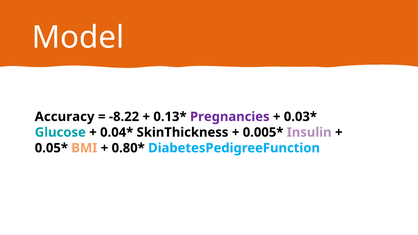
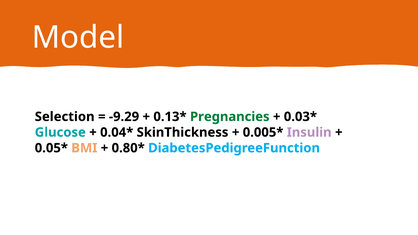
Accuracy: Accuracy -> Selection (65, 117)
-8.22: -8.22 -> -9.29 (124, 117)
Pregnancies colour: purple -> green (230, 117)
